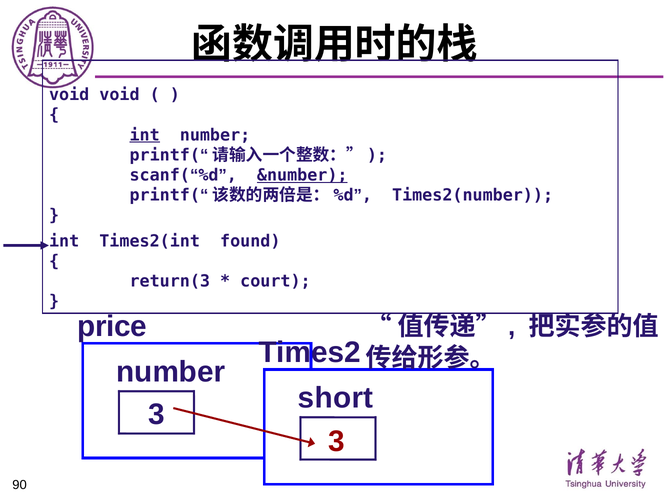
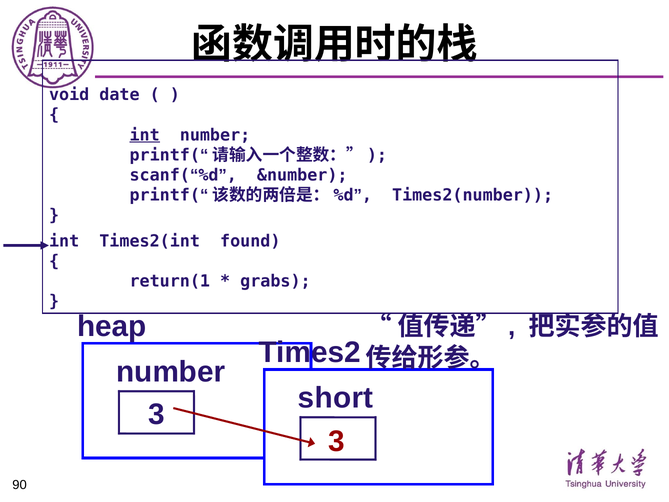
void void: void -> date (119, 95)
&number underline: present -> none (302, 175)
return(3: return(3 -> return(1 (170, 281)
court: court -> grabs (275, 281)
price: price -> heap (112, 326)
